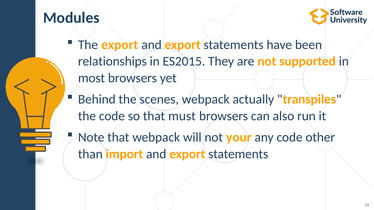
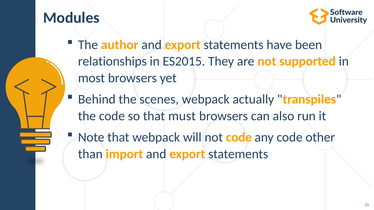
The export: export -> author (120, 45)
not your: your -> code (239, 138)
